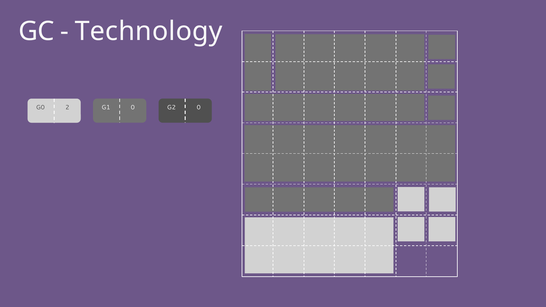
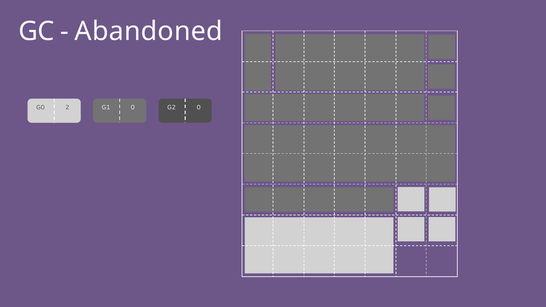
Technology: Technology -> Abandoned (149, 31)
